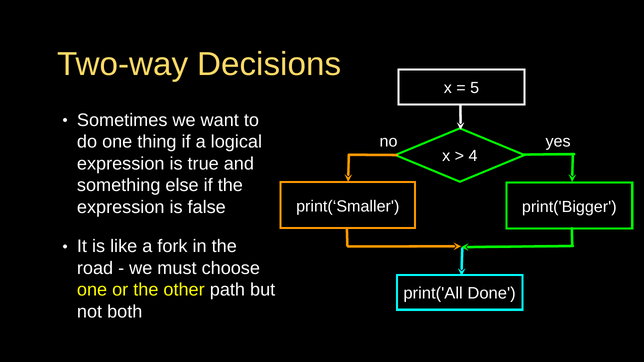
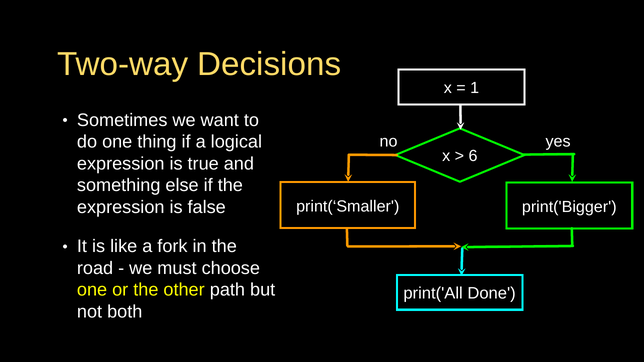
5: 5 -> 1 (475, 88)
4: 4 -> 6 (473, 156)
